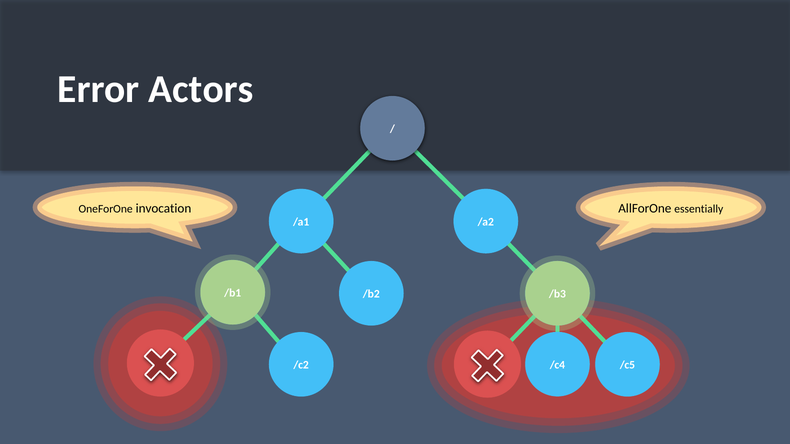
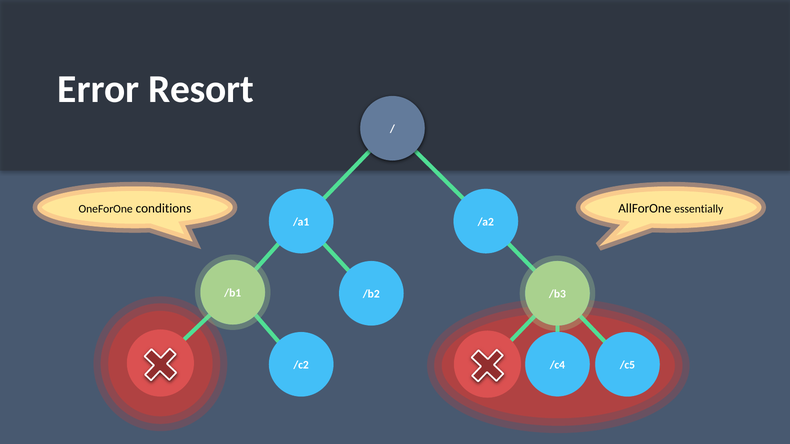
Actors: Actors -> Resort (201, 89)
invocation: invocation -> conditions (163, 208)
